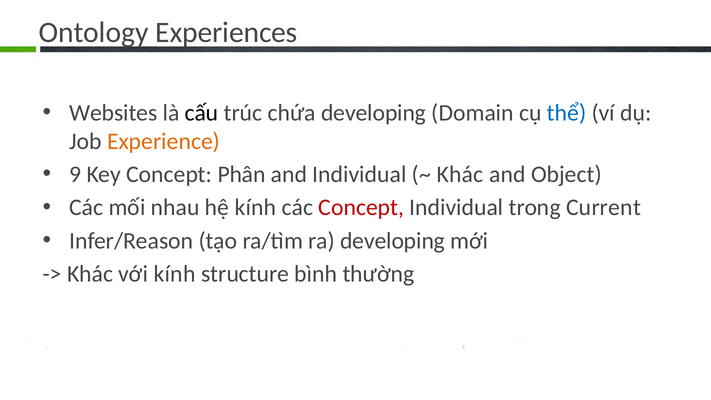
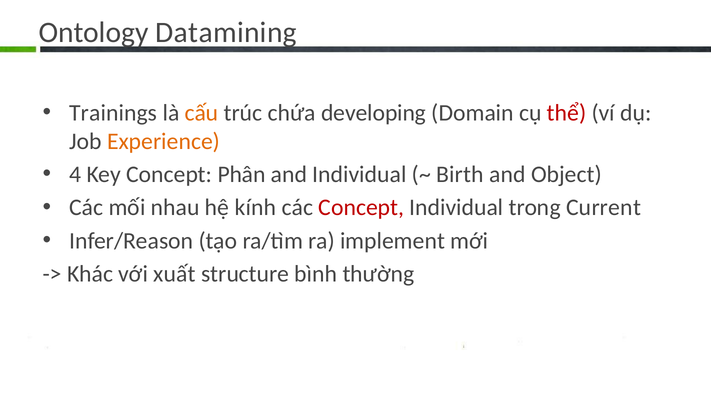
Experiences: Experiences -> Datamining (226, 32)
Websites: Websites -> Trainings (113, 113)
cấu colour: black -> orange (202, 113)
thể colour: blue -> red (567, 113)
9: 9 -> 4 (75, 174)
Khác: Khác -> Birth (460, 174)
ra developing: developing -> implement (393, 241)
với kính: kính -> xuất (175, 274)
